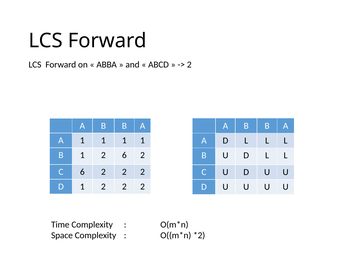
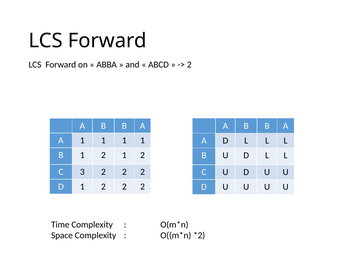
2 6: 6 -> 1 (124, 155)
C 6: 6 -> 3 (82, 172)
